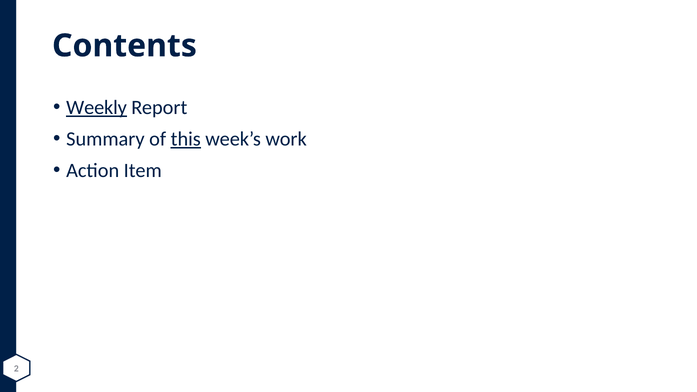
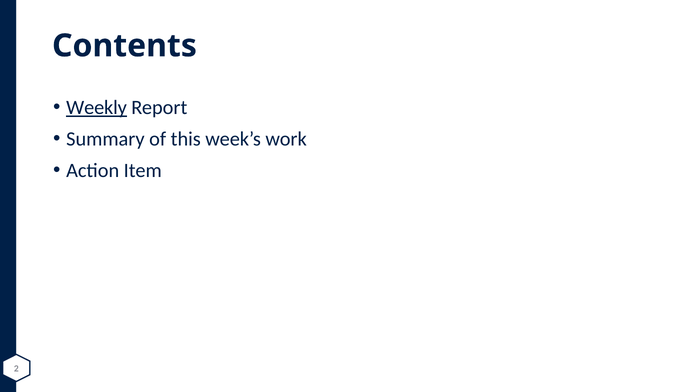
this underline: present -> none (186, 139)
